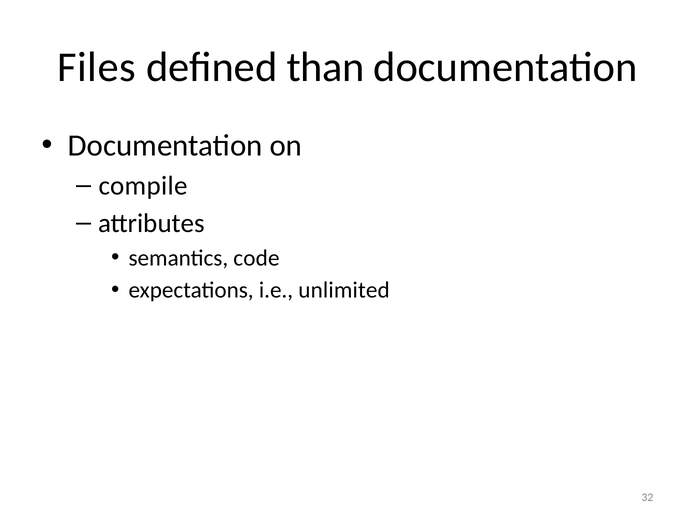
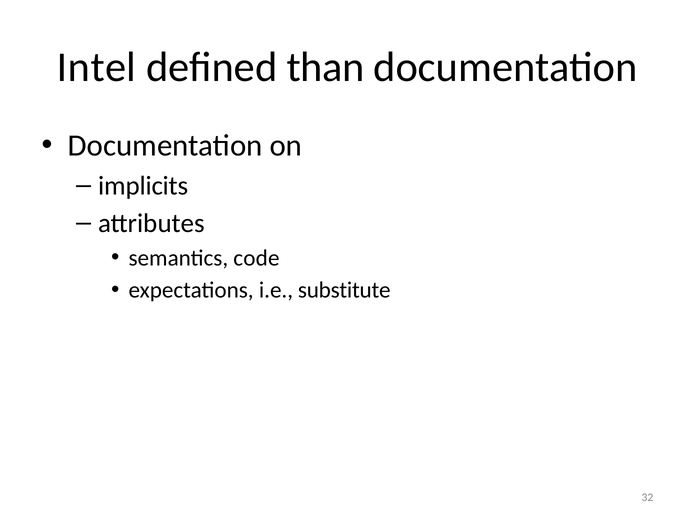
Files: Files -> Intel (97, 67)
compile: compile -> implicits (143, 186)
unlimited: unlimited -> substitute (344, 290)
